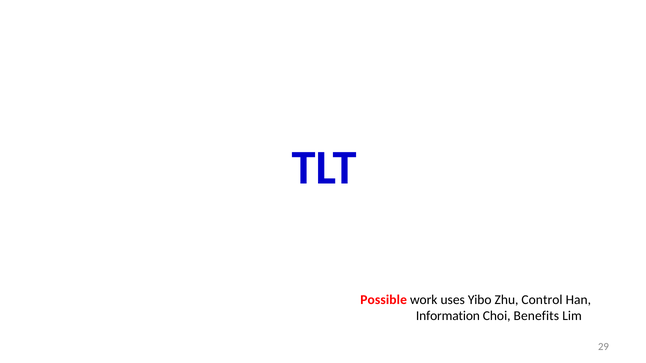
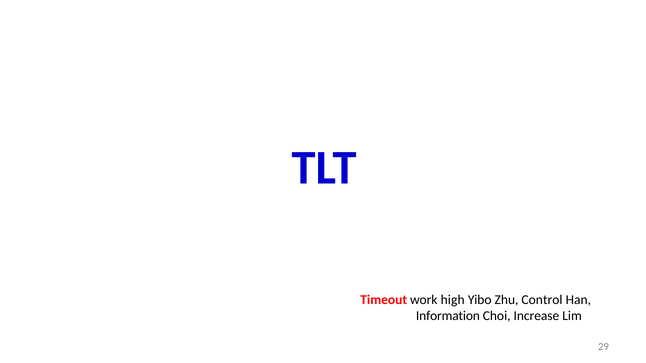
Possible: Possible -> Timeout (384, 300)
uses: uses -> high (453, 300)
Benefits: Benefits -> Increase (536, 316)
